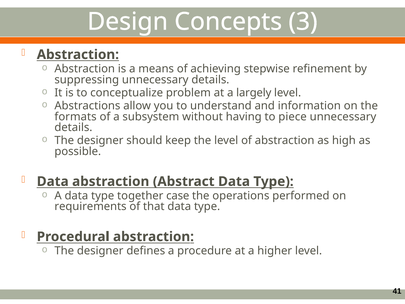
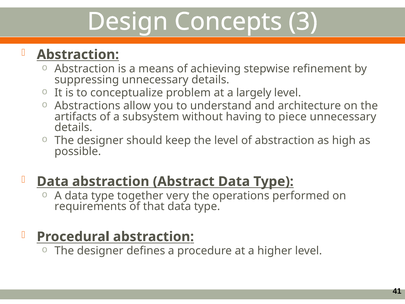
information: information -> architecture (309, 106)
formats: formats -> artifacts (76, 117)
case: case -> very (178, 196)
